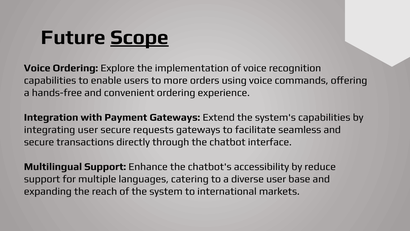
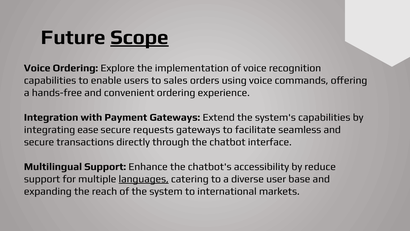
more: more -> sales (176, 80)
integrating user: user -> ease (88, 129)
languages underline: none -> present (144, 179)
